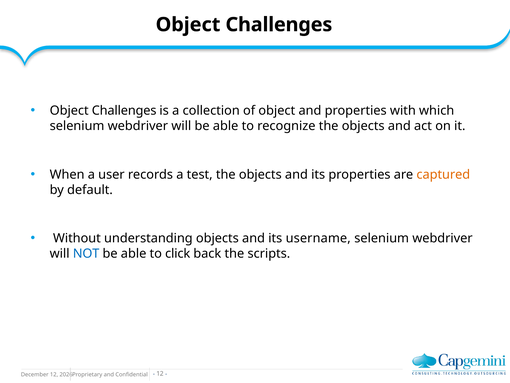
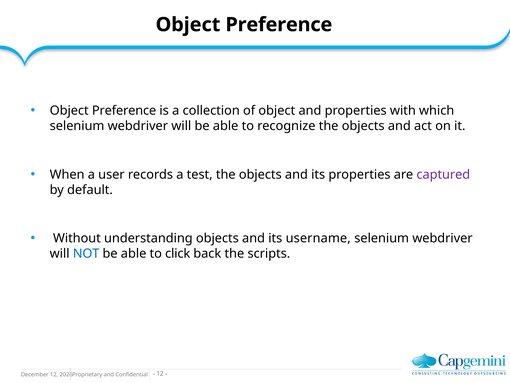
Challenges: Challenges -> Preference (279, 25)
Challenges: Challenges -> Preference (124, 111)
captured colour: orange -> purple (443, 174)
